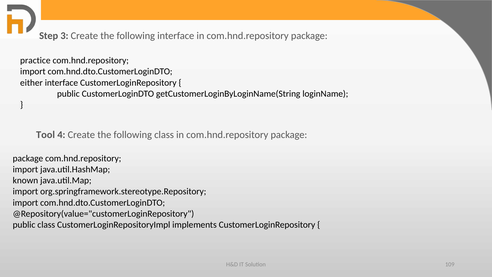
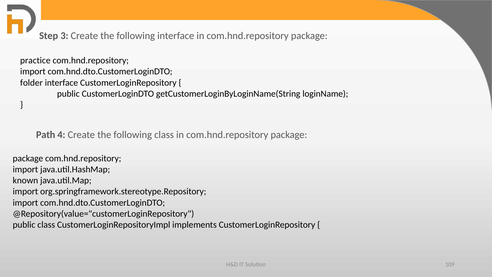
either: either -> folder (31, 83)
Tool: Tool -> Path (46, 134)
